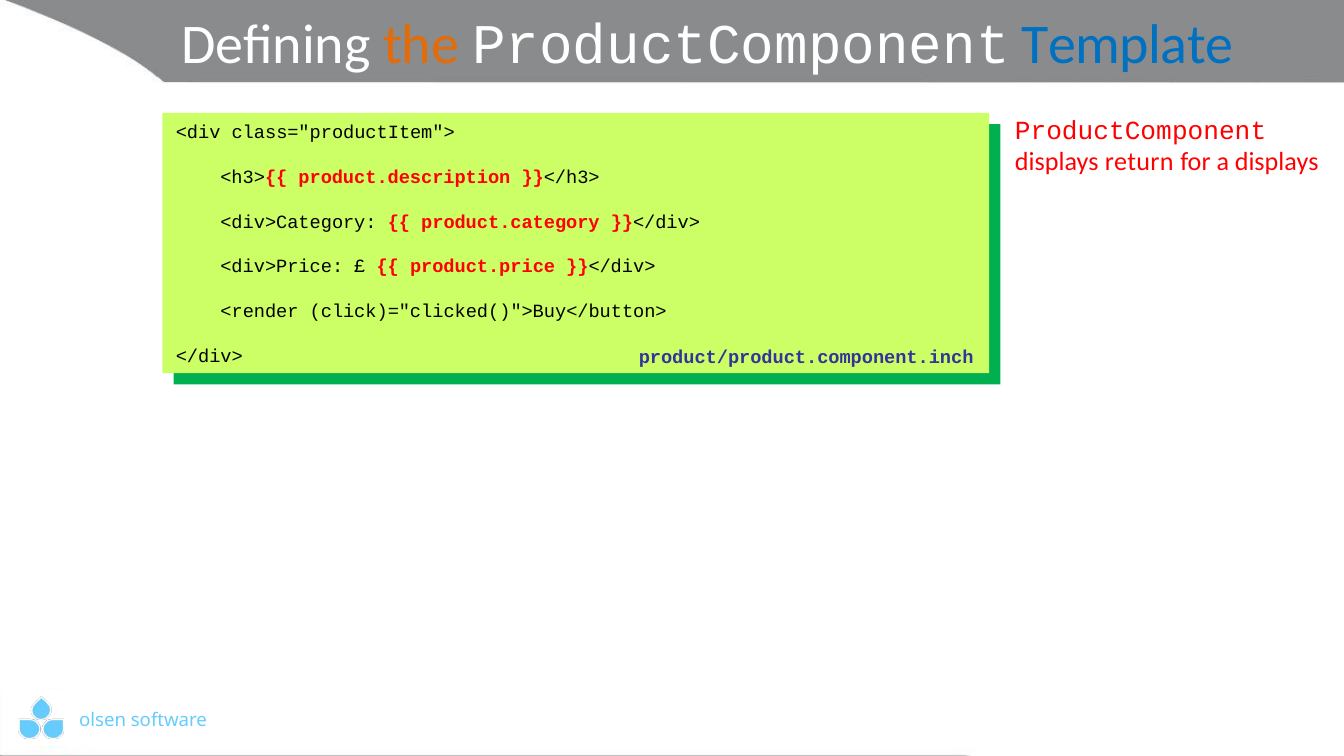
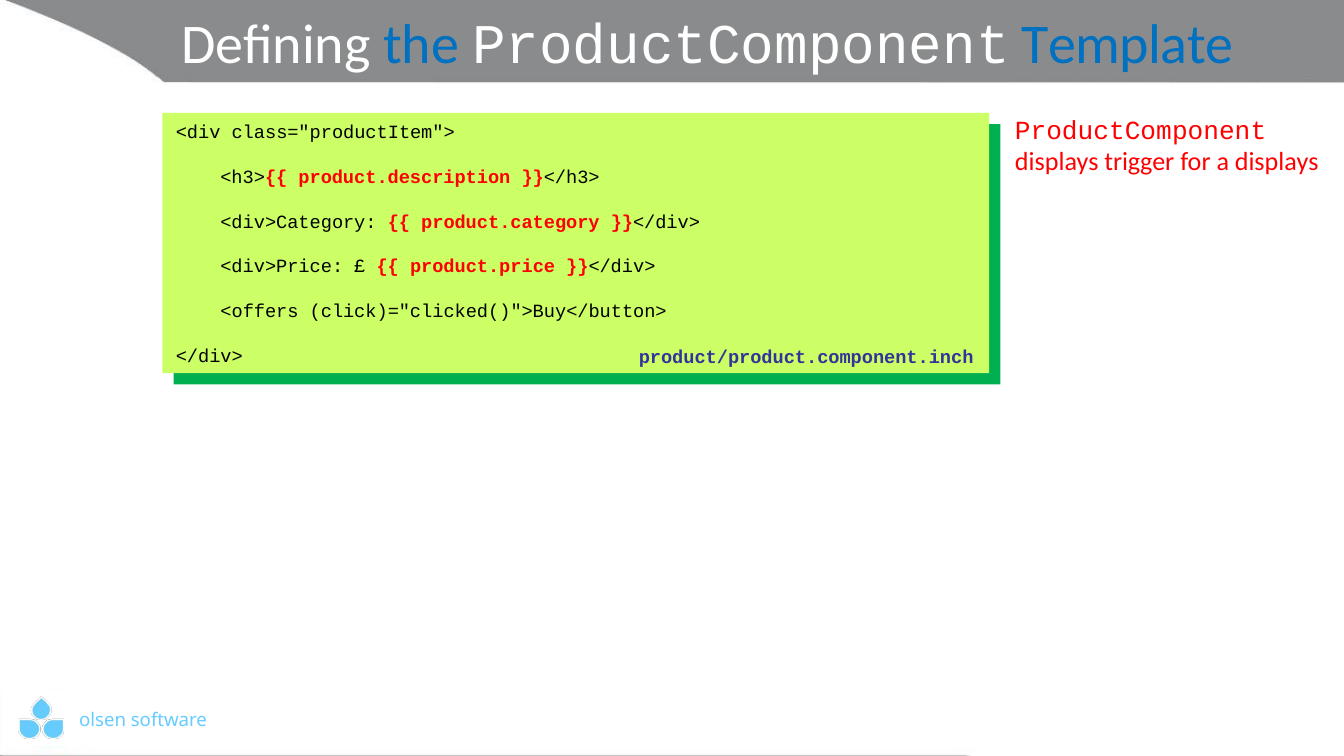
the colour: orange -> blue (421, 45)
return: return -> trigger (1139, 162)
<render: <render -> <offers (260, 312)
